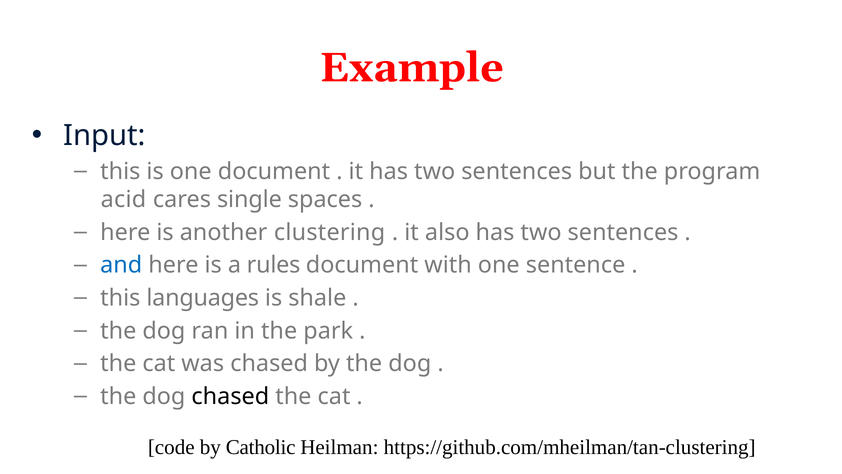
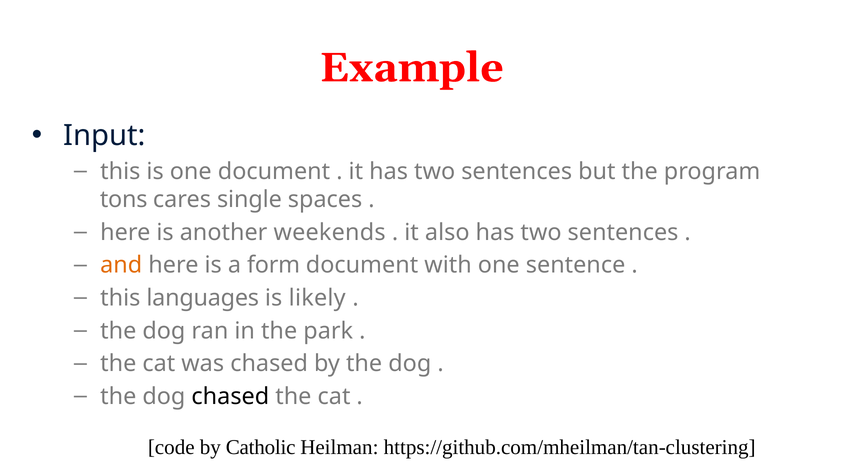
acid: acid -> tons (124, 199)
clustering: clustering -> weekends (330, 232)
and colour: blue -> orange (121, 265)
rules: rules -> form (274, 265)
shale: shale -> likely (317, 298)
